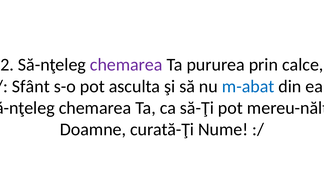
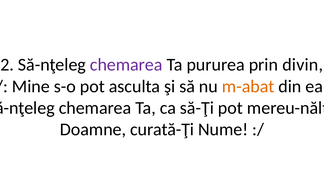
calce: calce -> divin (303, 65)
Sfânt: Sfânt -> Mine (31, 86)
m-abat colour: blue -> orange (248, 86)
